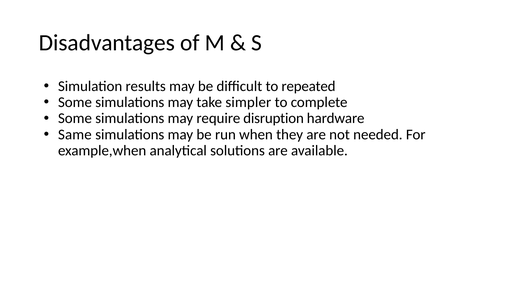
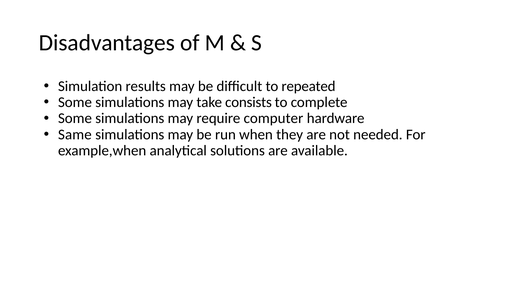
simpler: simpler -> consists (248, 102)
disruption: disruption -> computer (273, 118)
